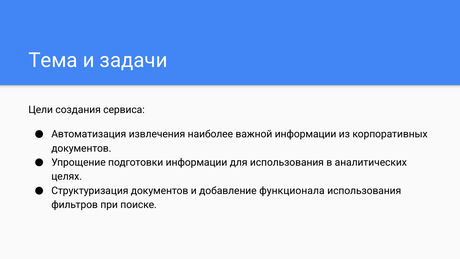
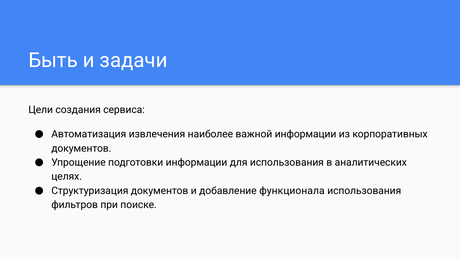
Тема: Тема -> Быть (53, 60)
